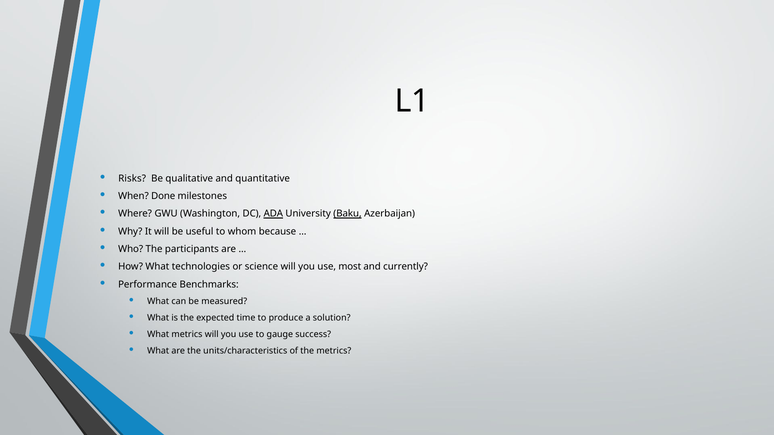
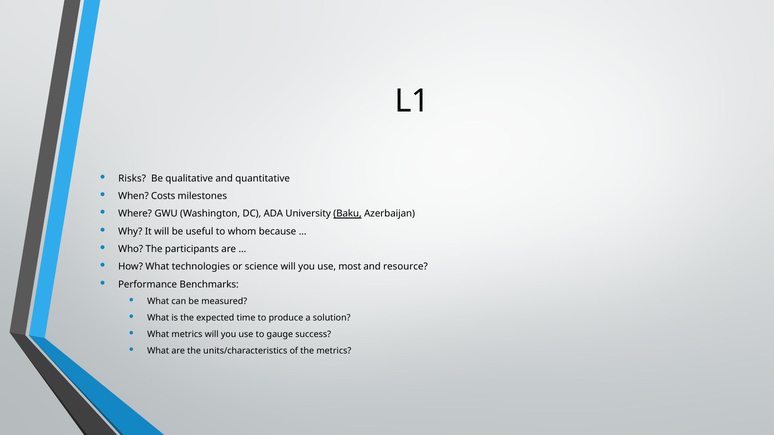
Done: Done -> Costs (163, 196)
ADA underline: present -> none (273, 214)
currently: currently -> resource (405, 267)
